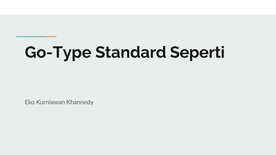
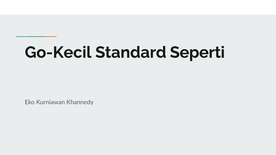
Go-Type: Go-Type -> Go-Kecil (58, 52)
